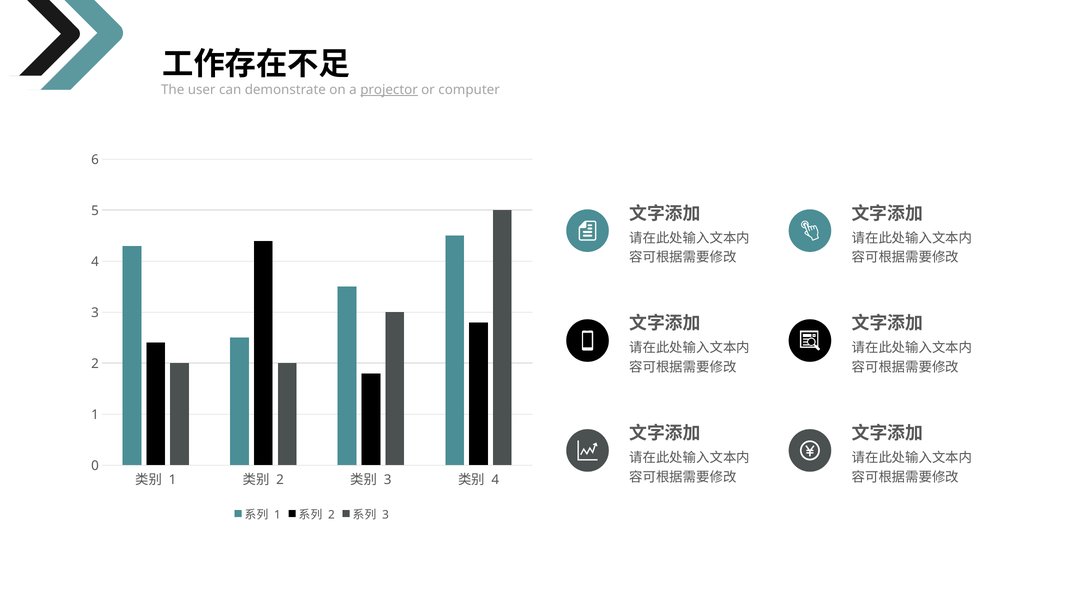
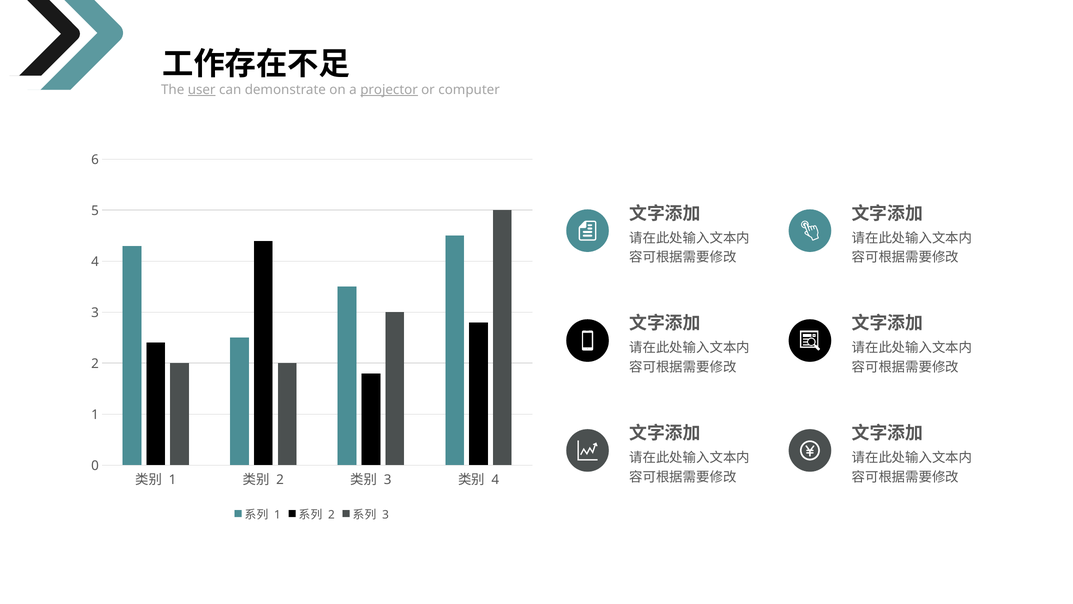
user underline: none -> present (202, 90)
